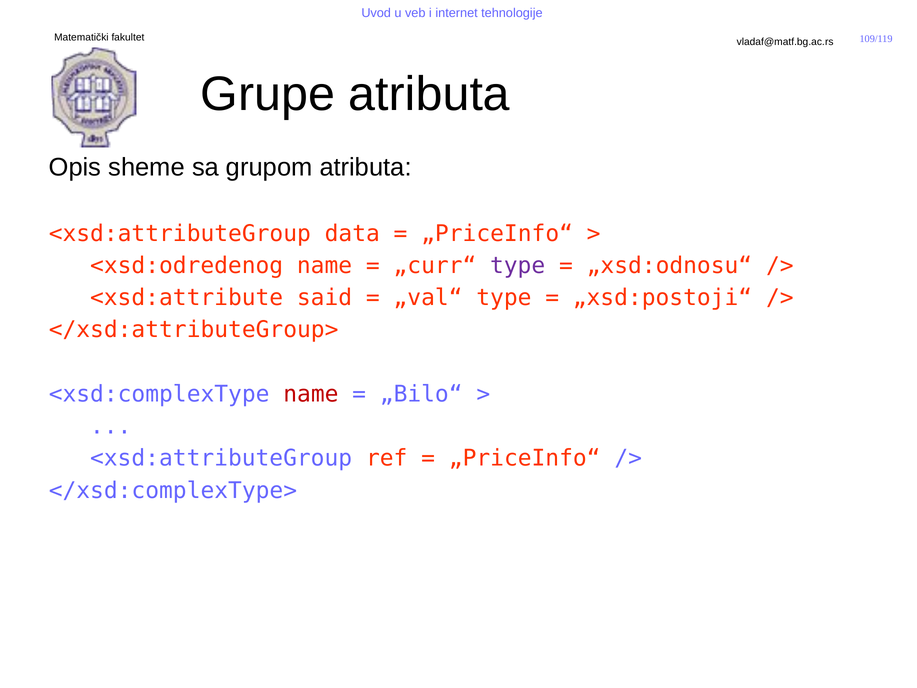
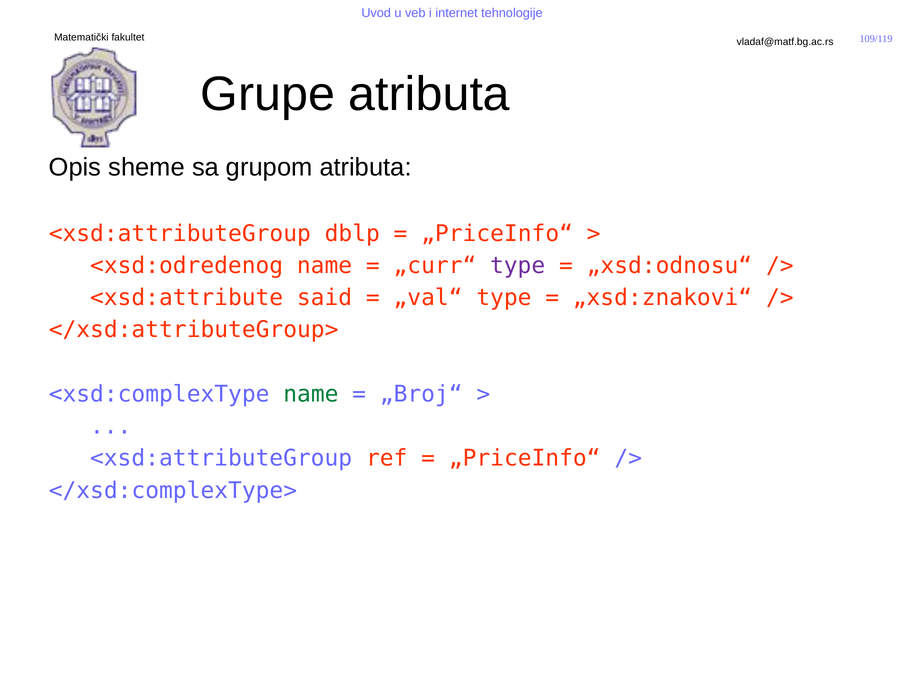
data: data -> dblp (352, 234)
„xsd:postoji“: „xsd:postoji“ -> „xsd:znakovi“ (662, 298)
name colour: red -> green (311, 394)
„Bilo“: „Bilo“ -> „Broj“ (421, 394)
